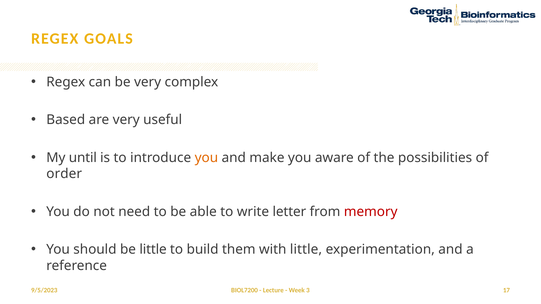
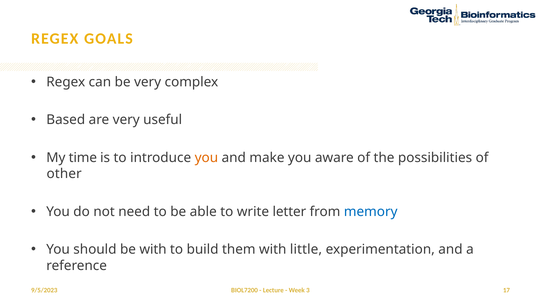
until: until -> time (83, 158)
order: order -> other (64, 174)
memory colour: red -> blue (371, 212)
be little: little -> with (153, 250)
